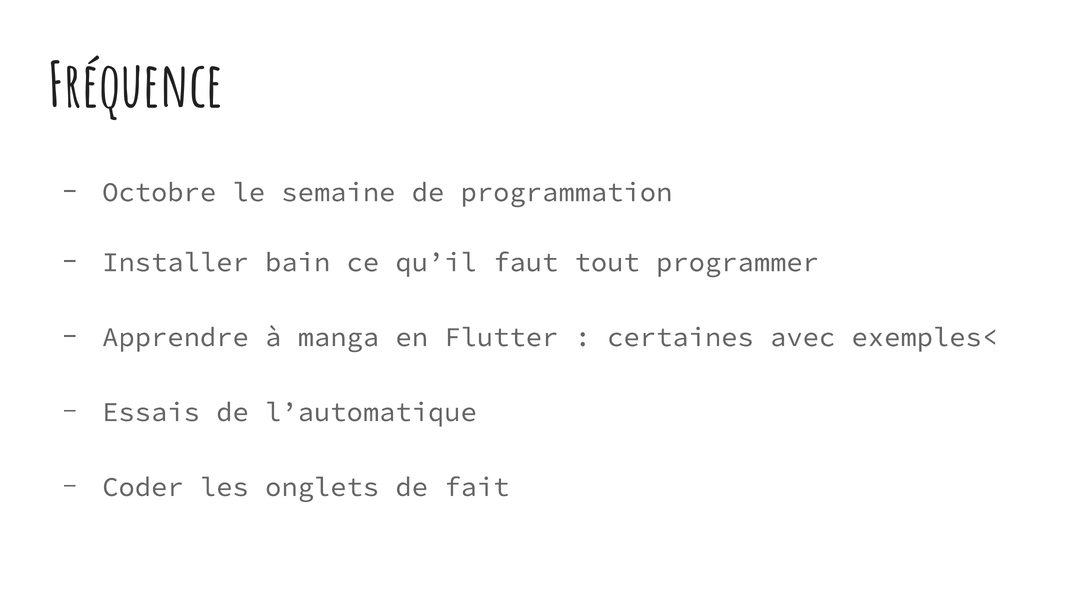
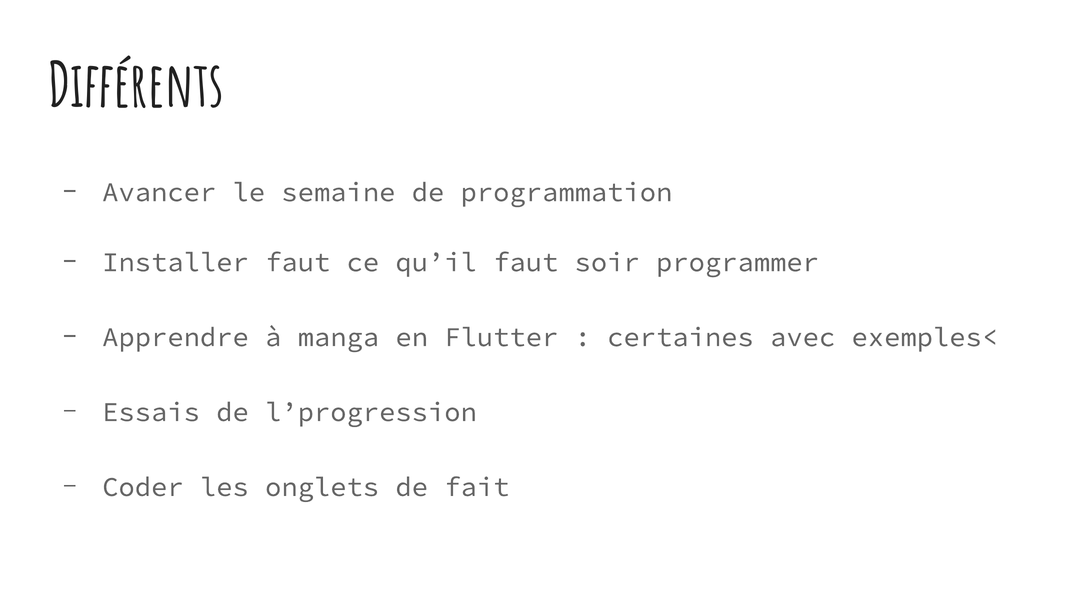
Fréquence: Fréquence -> Différents (136, 87)
Octobre: Octobre -> Avancer (159, 192)
Installer bain: bain -> faut (298, 262)
tout: tout -> soir (607, 262)
l’automatique: l’automatique -> l’progression (371, 412)
